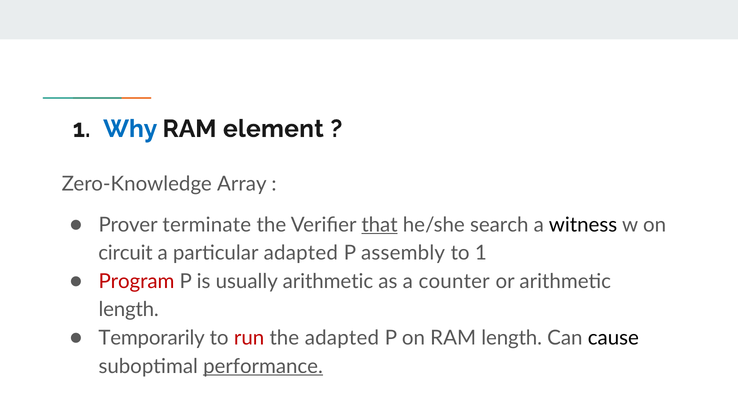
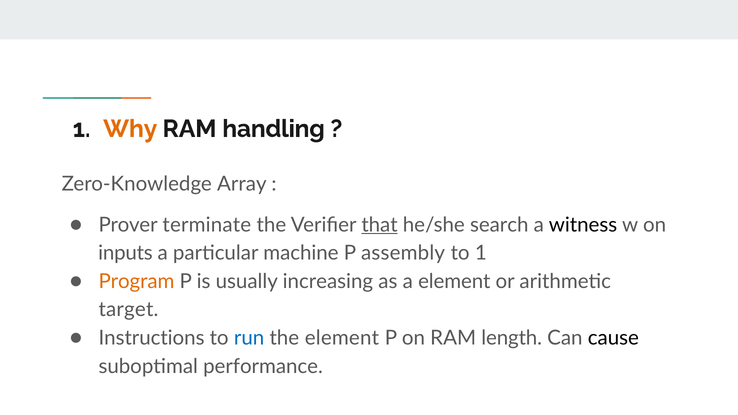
Why colour: blue -> orange (130, 129)
element: element -> handling (274, 129)
circuit: circuit -> inputs (125, 253)
particular adapted: adapted -> machine (301, 253)
Program colour: red -> orange (136, 281)
usually arithmetic: arithmetic -> increasing (328, 281)
a counter: counter -> element (454, 281)
length: length -> target (128, 310)
Temporarily: Temporarily -> Instructions (152, 338)
run colour: red -> blue (249, 338)
the adapted: adapted -> element (342, 338)
performance underline: present -> none (263, 366)
